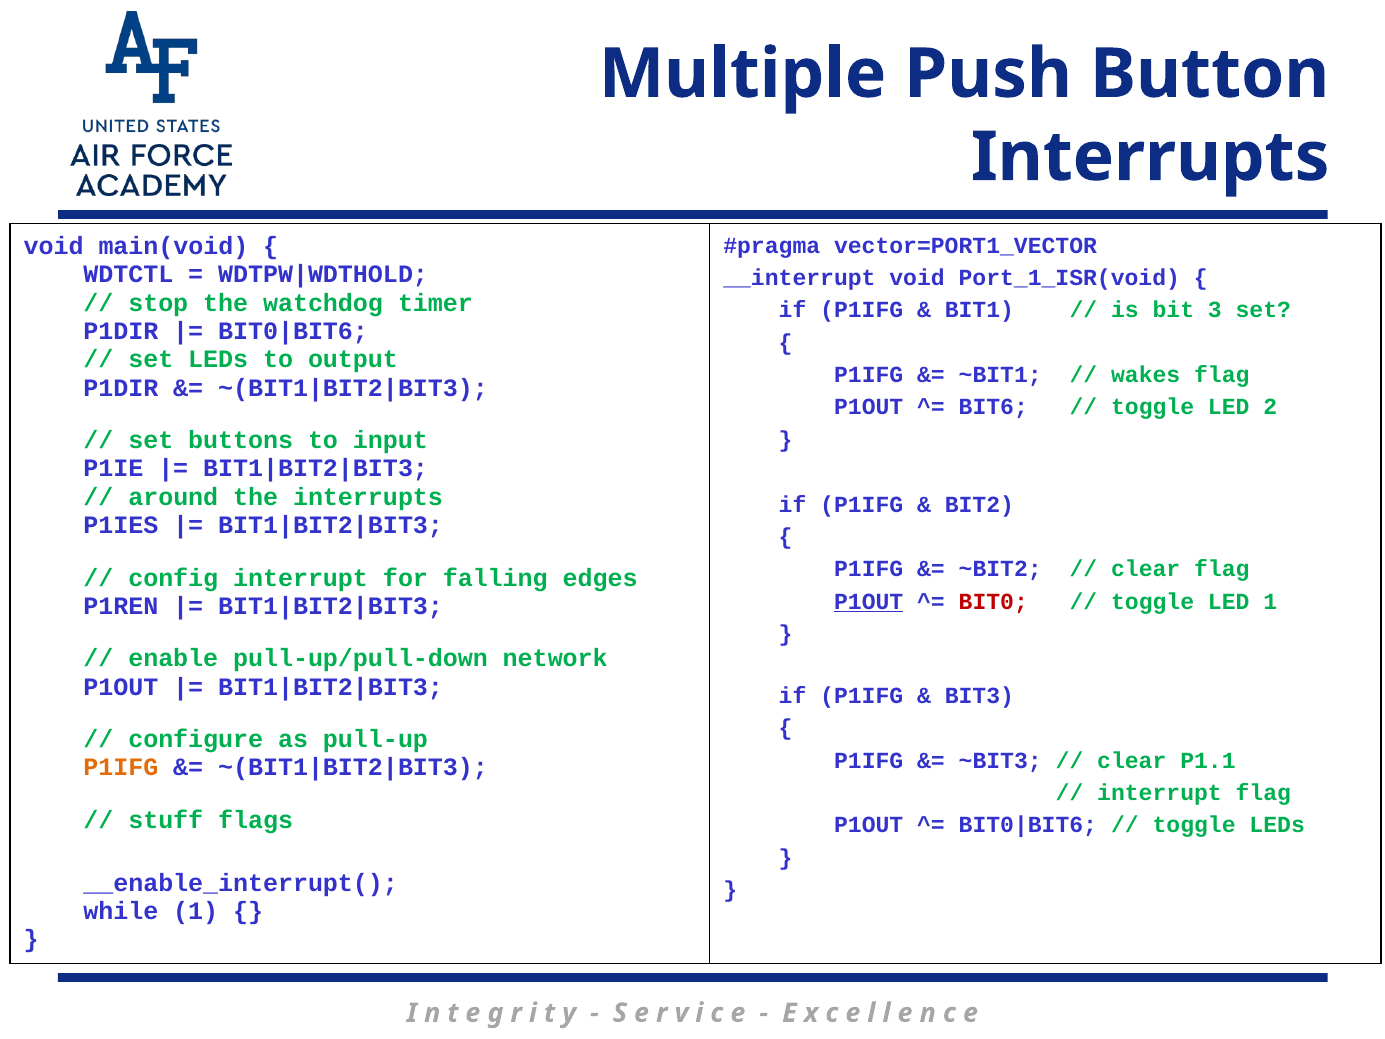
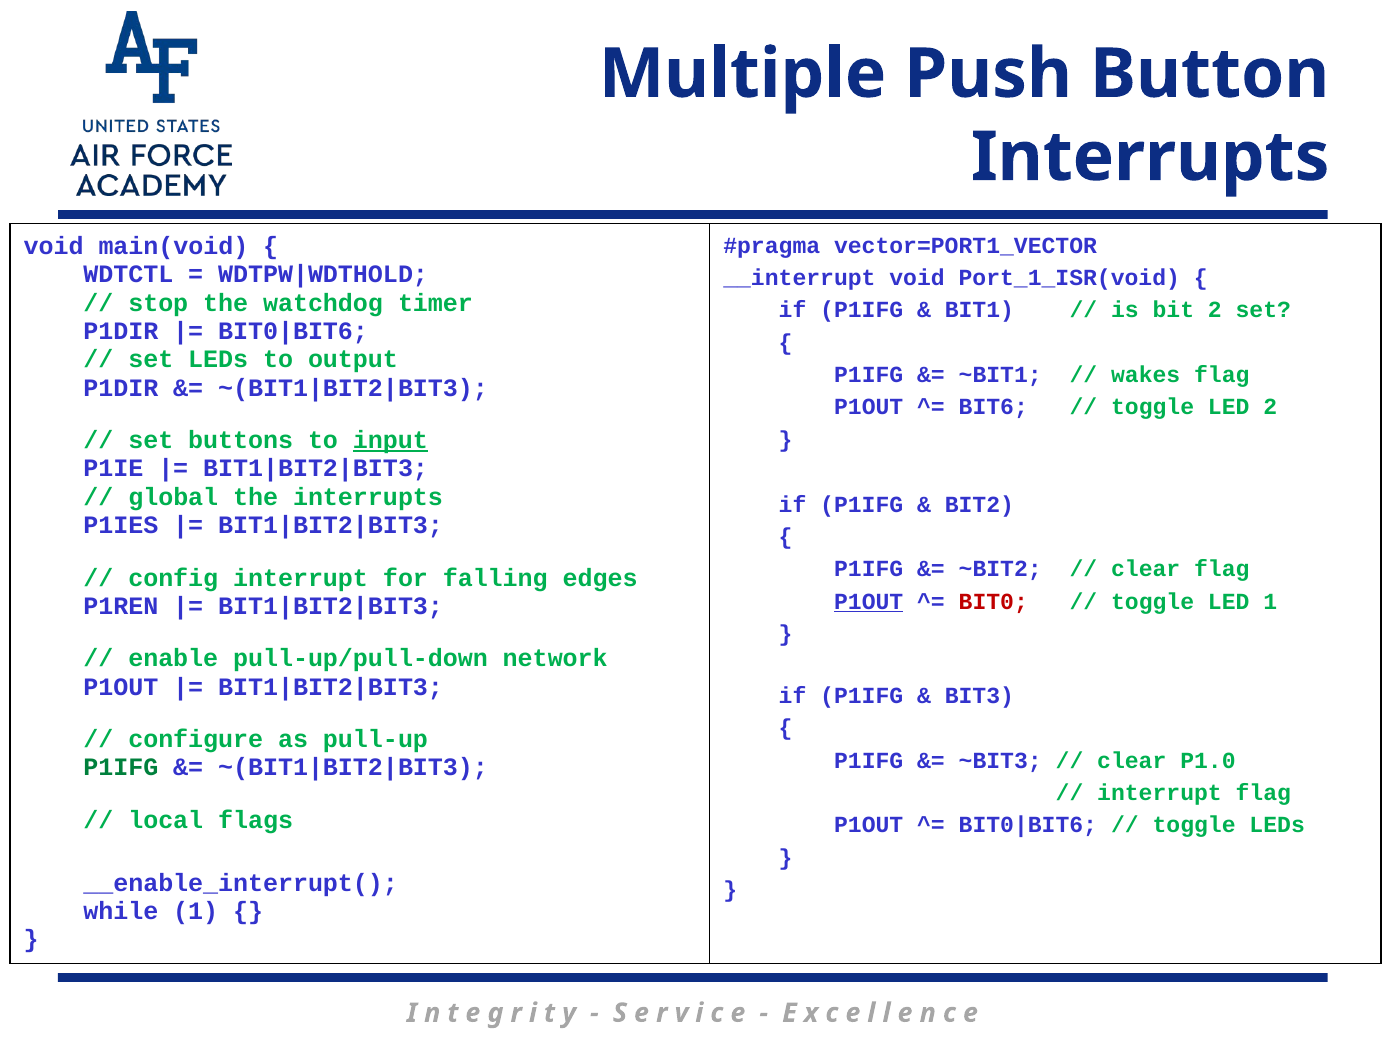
bit 3: 3 -> 2 (1215, 310)
input underline: none -> present (390, 440)
around: around -> global (173, 497)
P1.1: P1.1 -> P1.0 (1208, 760)
P1IFG colour: orange -> green (121, 768)
stuff: stuff -> local (166, 820)
